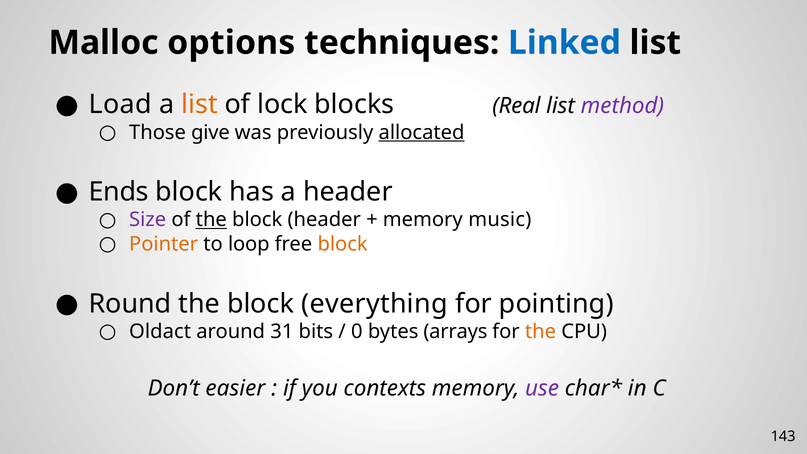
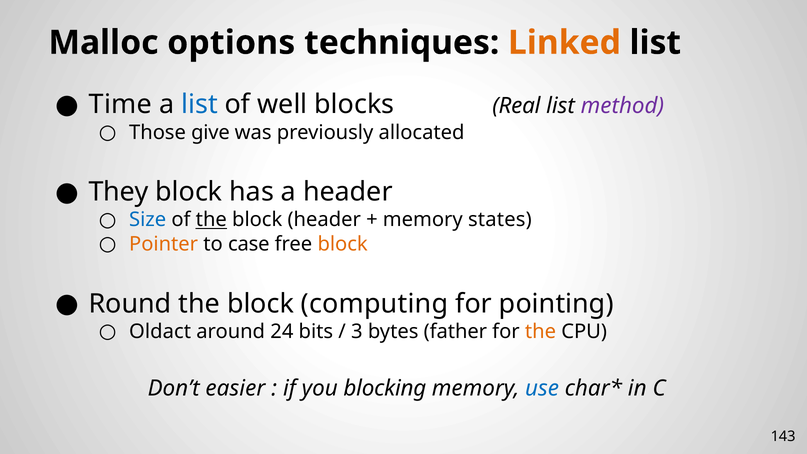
Linked colour: blue -> orange (564, 43)
Load: Load -> Time (120, 105)
list colour: orange -> blue (200, 105)
lock: lock -> well (282, 105)
allocated underline: present -> none (422, 132)
Ends: Ends -> They (119, 192)
Size colour: purple -> blue (148, 220)
music: music -> states (500, 220)
loop: loop -> case (249, 244)
everything: everything -> computing (375, 304)
31: 31 -> 24 (282, 331)
0: 0 -> 3 (357, 331)
arrays: arrays -> father (455, 331)
contexts: contexts -> blocking (385, 388)
use colour: purple -> blue (542, 388)
